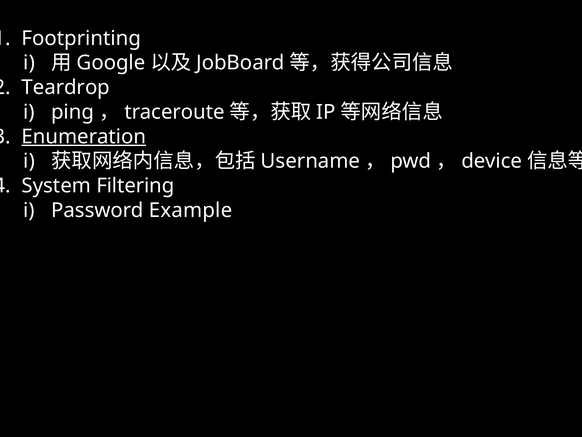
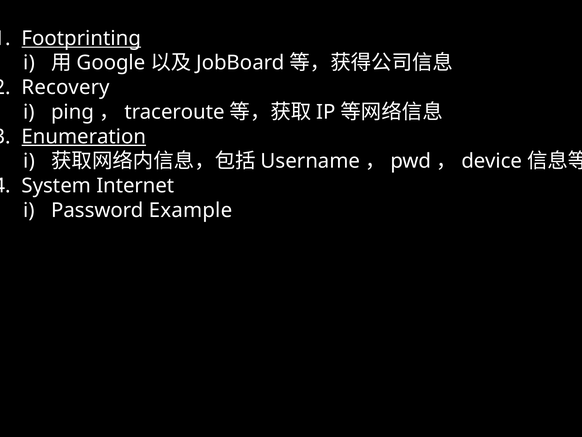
Footprinting underline: none -> present (81, 38)
Teardrop: Teardrop -> Recovery (66, 87)
Filtering: Filtering -> Internet (135, 186)
